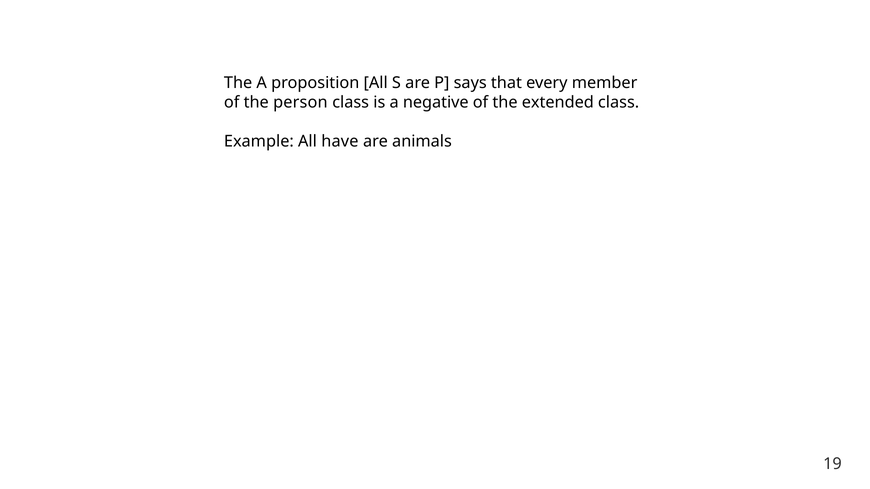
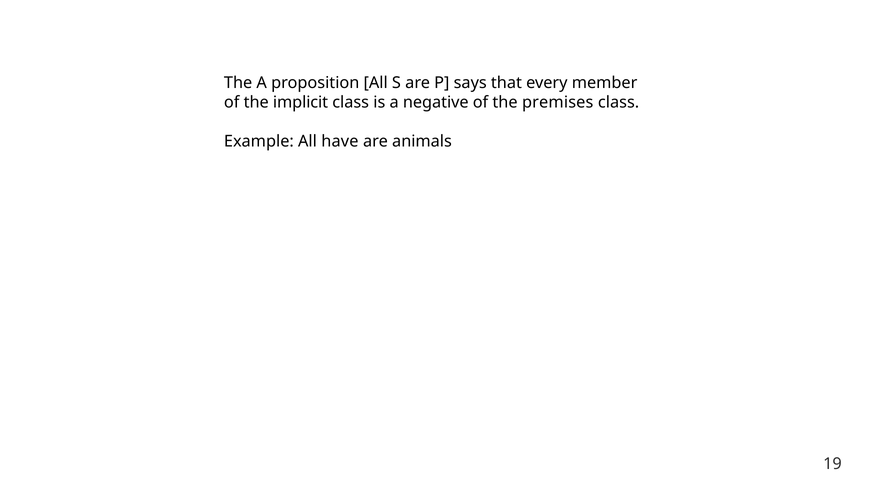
person: person -> implicit (301, 102)
extended: extended -> premises (558, 102)
